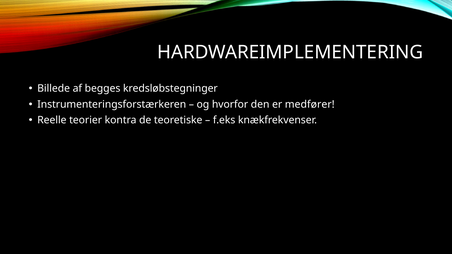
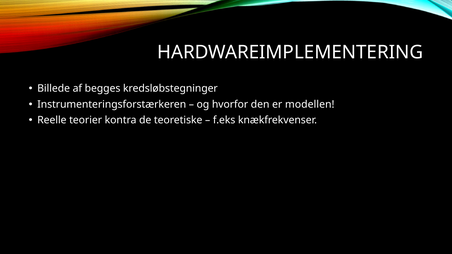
medfører: medfører -> modellen (310, 104)
